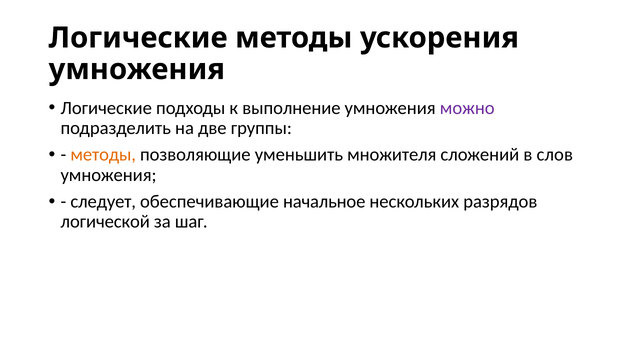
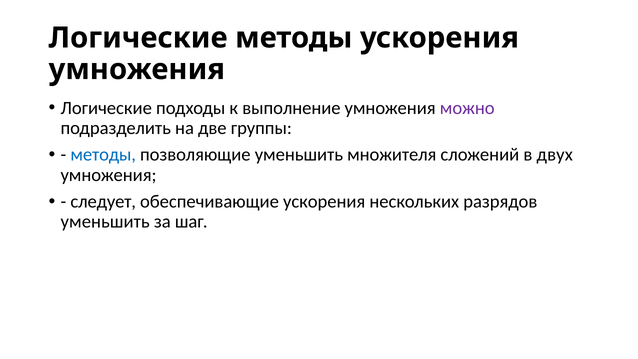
методы colour: orange -> blue (103, 155)
слов: слов -> двух (555, 155)
обеспечивающие начальное: начальное -> ускорения (324, 202)
логической: логической -> уменьшить (105, 222)
